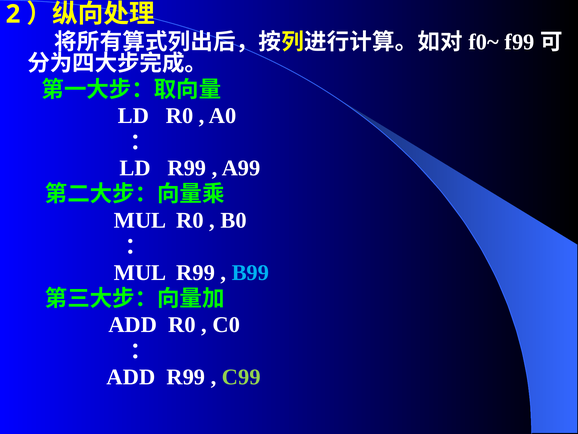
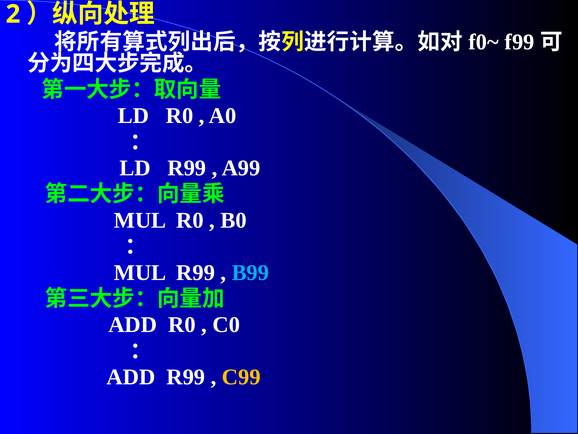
C99 colour: light green -> yellow (241, 377)
